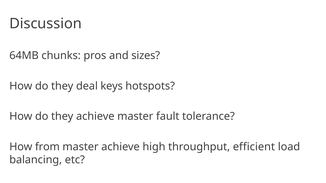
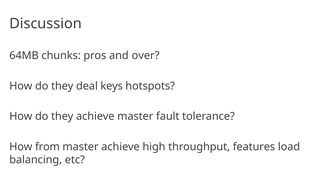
sizes: sizes -> over (146, 56)
efficient: efficient -> features (254, 147)
